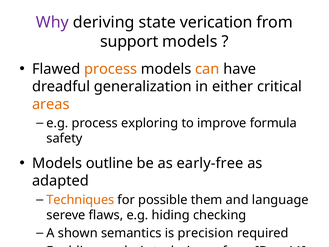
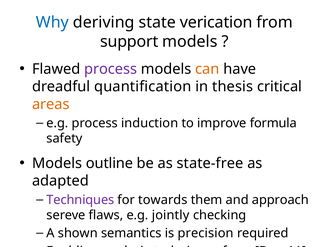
Why colour: purple -> blue (52, 22)
process colour: orange -> purple (111, 69)
generalization: generalization -> quantification (143, 87)
either: either -> thesis (233, 87)
exploring: exploring -> induction (150, 123)
early-free: early-free -> state-free (210, 163)
Techniques colour: orange -> purple (80, 200)
possible: possible -> towards (163, 200)
language: language -> approach (280, 200)
hiding: hiding -> jointly (171, 215)
